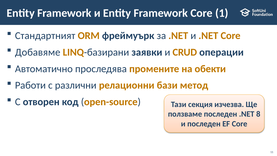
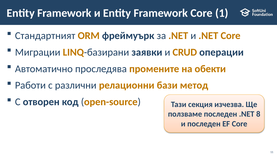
Добавяме: Добавяме -> Миграции (38, 52)
